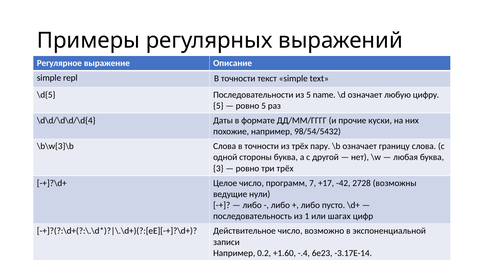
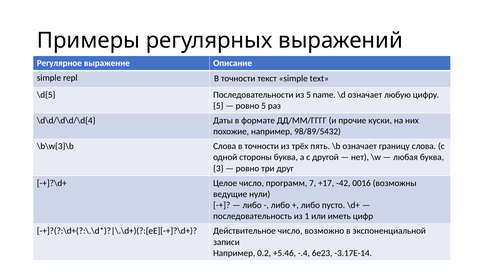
98/54/5432: 98/54/5432 -> 98/89/5432 (318, 132)
пару: пару -> пять (320, 146)
три трёх: трёх -> друг (285, 169)
2728: 2728 -> 0016 (362, 183)
шагах: шагах -> иметь (339, 216)
+1.60: +1.60 -> +5.46 (284, 253)
